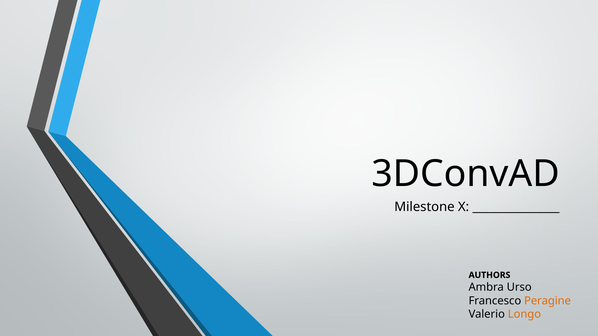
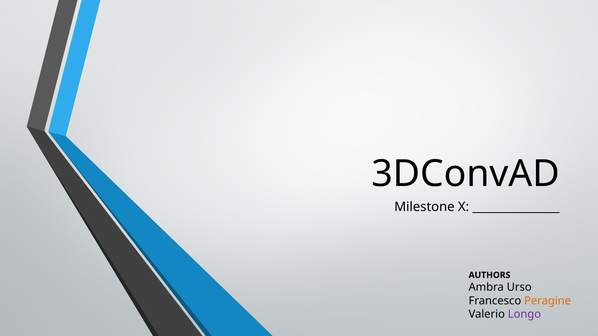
Longo colour: orange -> purple (524, 314)
